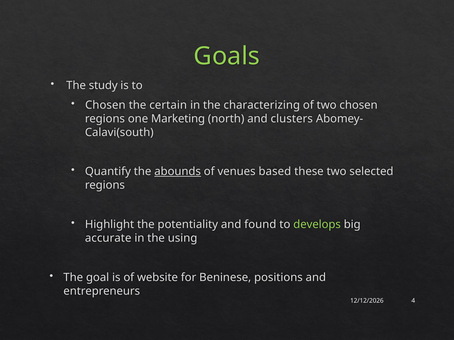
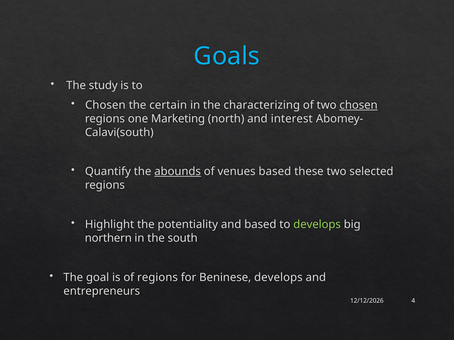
Goals colour: light green -> light blue (227, 56)
chosen underline: none -> present (359, 105)
clusters: clusters -> interest (292, 119)
and found: found -> based (260, 225)
accurate: accurate -> northern (108, 238)
using: using -> south (183, 238)
of website: website -> regions (157, 278)
Beninese positions: positions -> develops (278, 278)
